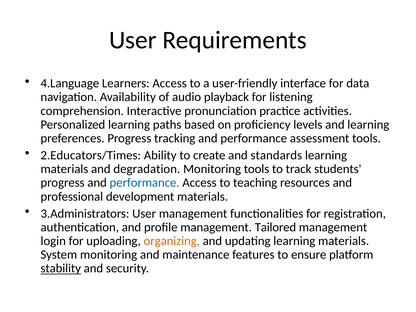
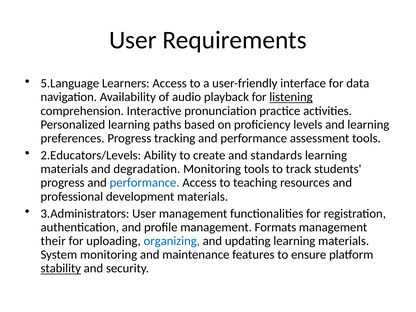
4.Language: 4.Language -> 5.Language (70, 83)
listening underline: none -> present (291, 97)
2.Educators/Times: 2.Educators/Times -> 2.Educators/Levels (91, 155)
Tailored: Tailored -> Formats (275, 227)
login: login -> their (53, 241)
organizing colour: orange -> blue (172, 241)
